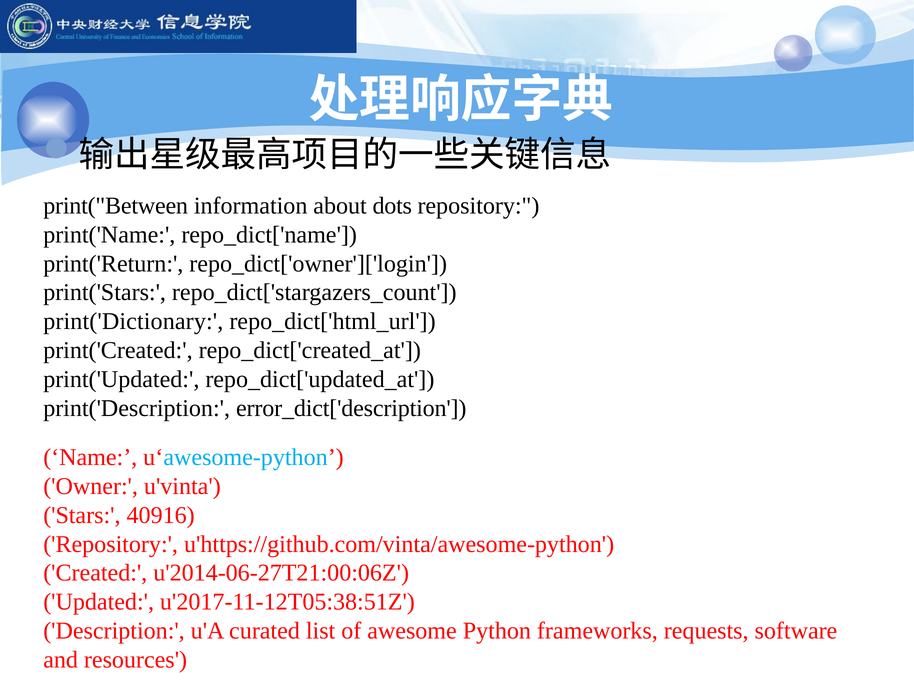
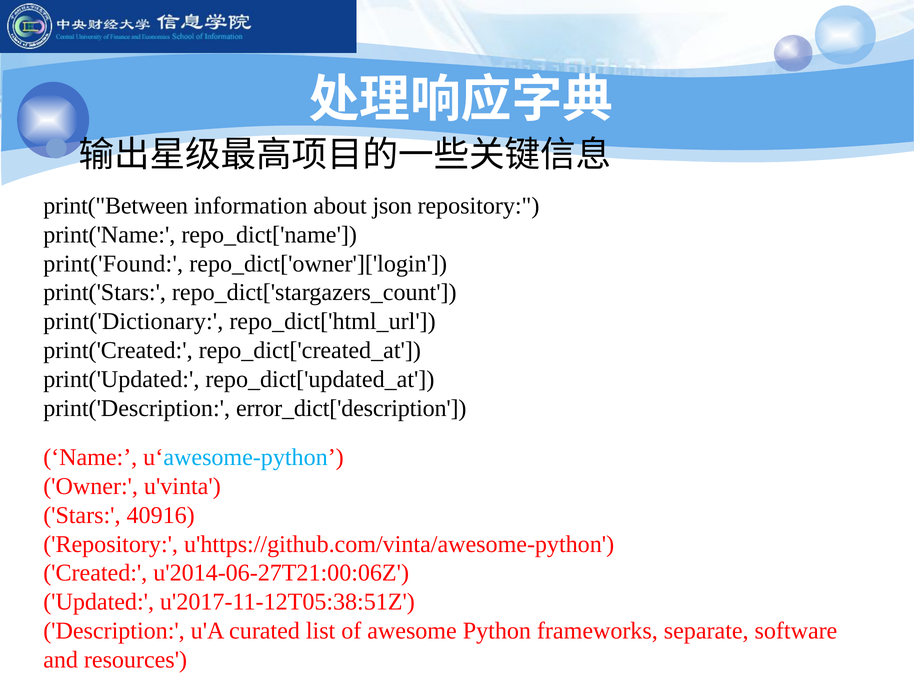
dots: dots -> json (392, 206)
print('Return: print('Return -> print('Found (113, 264)
requests: requests -> separate (706, 631)
